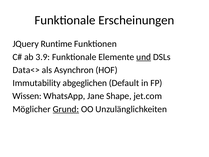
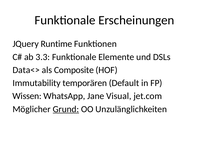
3.9: 3.9 -> 3.3 (43, 57)
und underline: present -> none (144, 57)
Asynchron: Asynchron -> Composite (74, 70)
abgeglichen: abgeglichen -> temporären (85, 83)
Shape: Shape -> Visual (119, 96)
